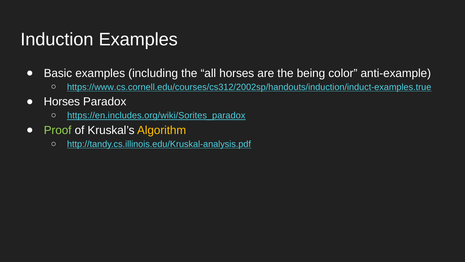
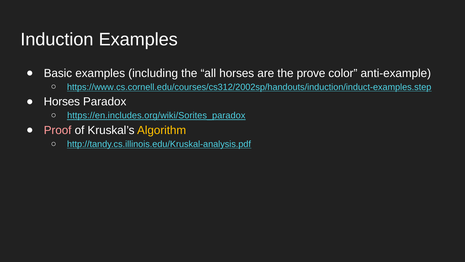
being: being -> prove (311, 73)
https://www.cs.cornell.edu/courses/cs312/2002sp/handouts/induction/induct-examples.true: https://www.cs.cornell.edu/courses/cs312/2002sp/handouts/induction/induct-examples.true -> https://www.cs.cornell.edu/courses/cs312/2002sp/handouts/induction/induct-examples.step (249, 87)
Proof colour: light green -> pink (58, 130)
